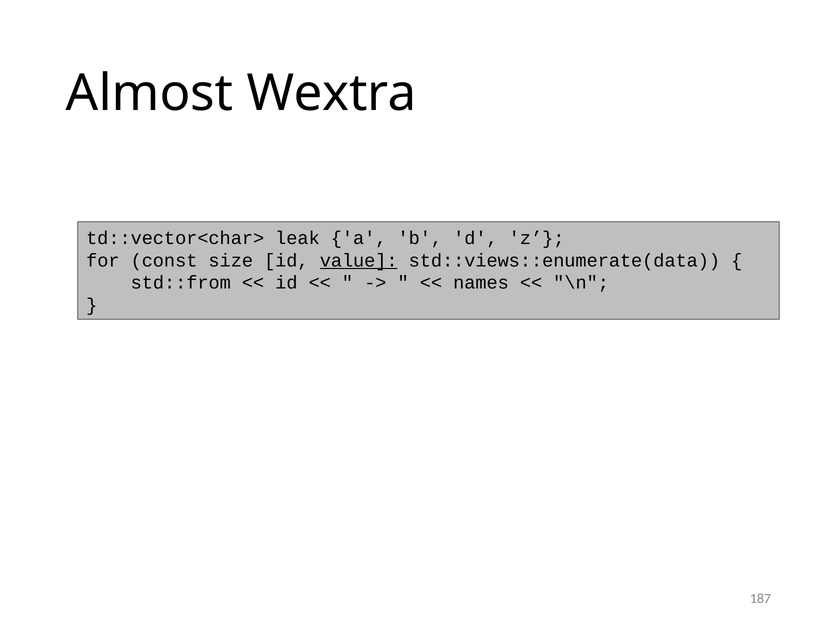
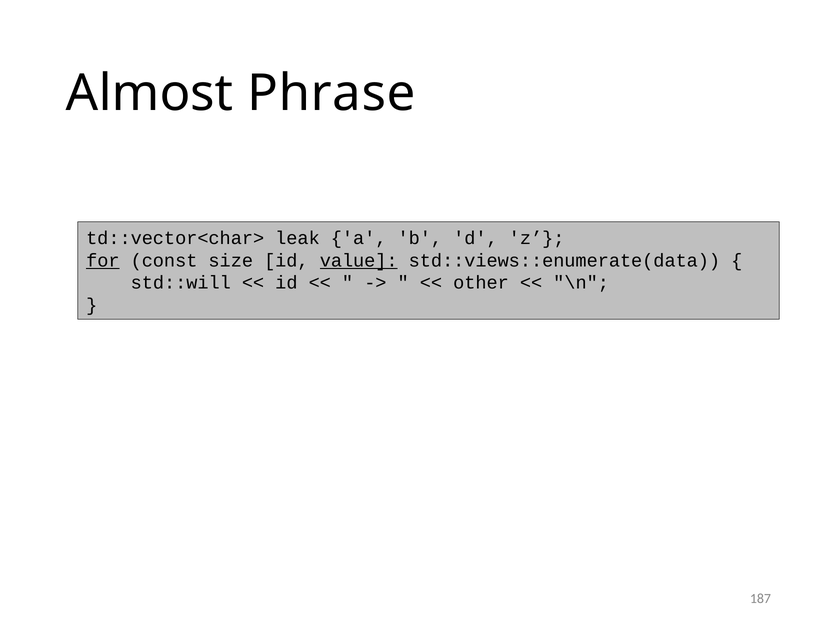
Wextra: Wextra -> Phrase (331, 94)
for underline: none -> present (103, 261)
std::from: std::from -> std::will (181, 283)
names: names -> other (481, 283)
